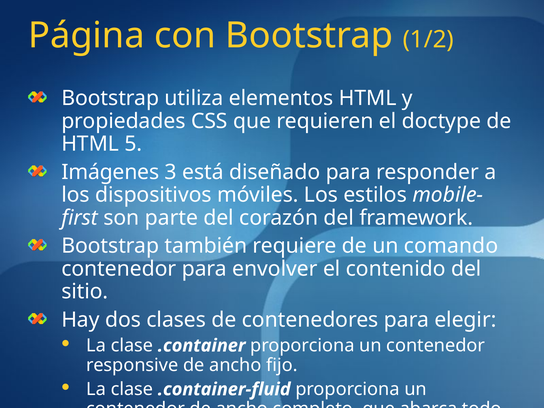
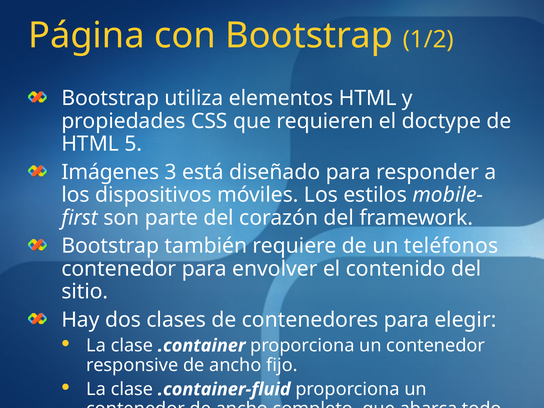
comando: comando -> teléfonos (451, 246)
